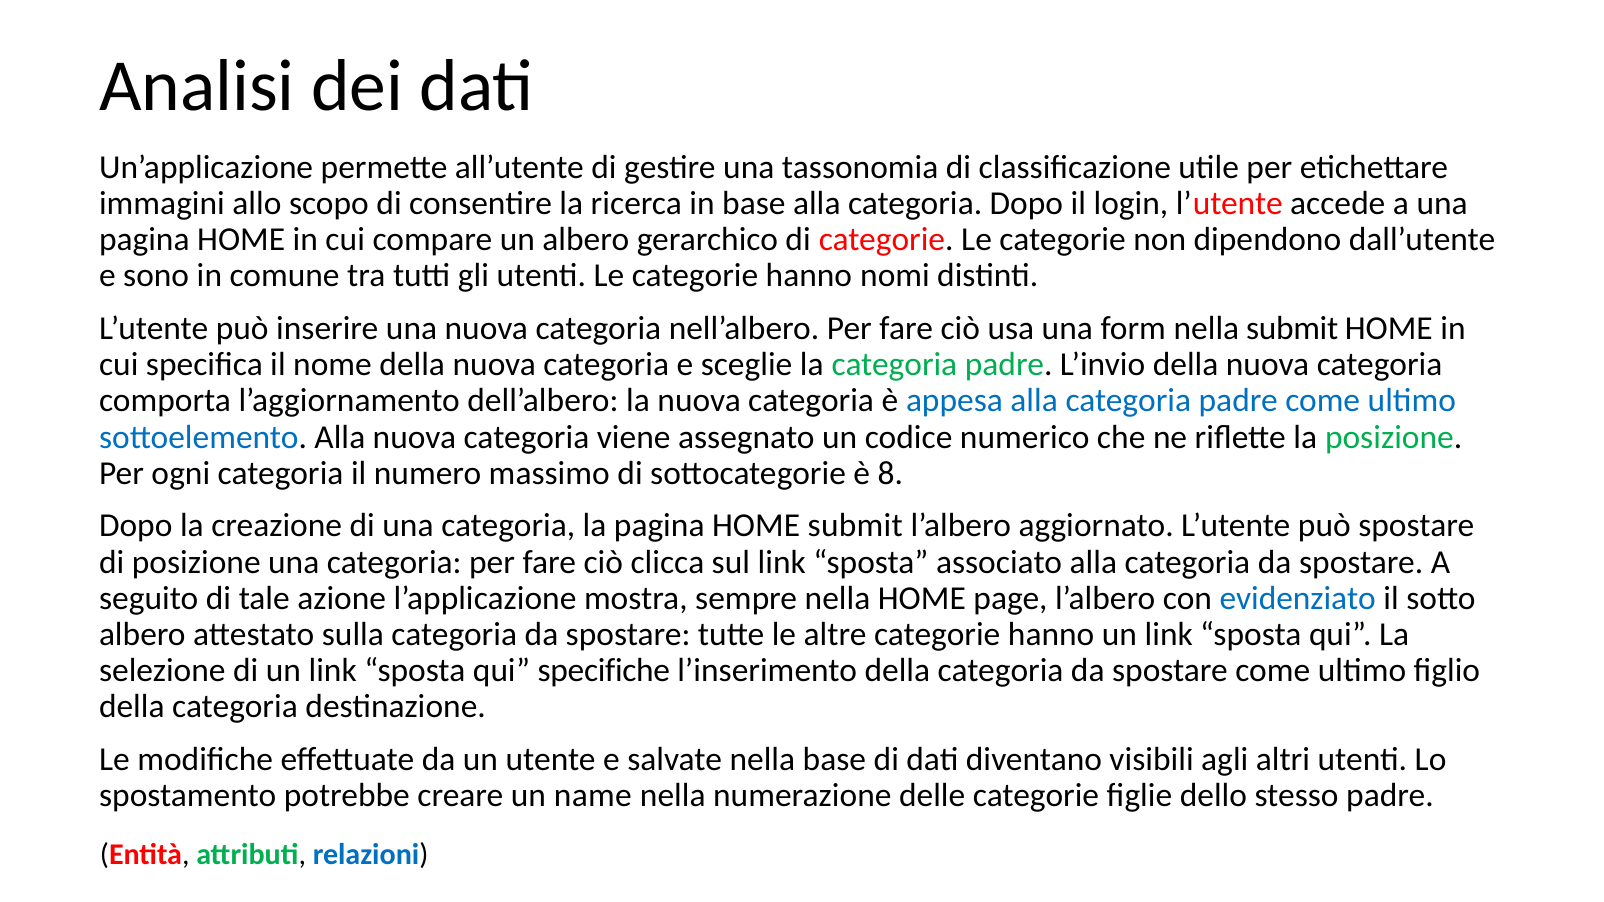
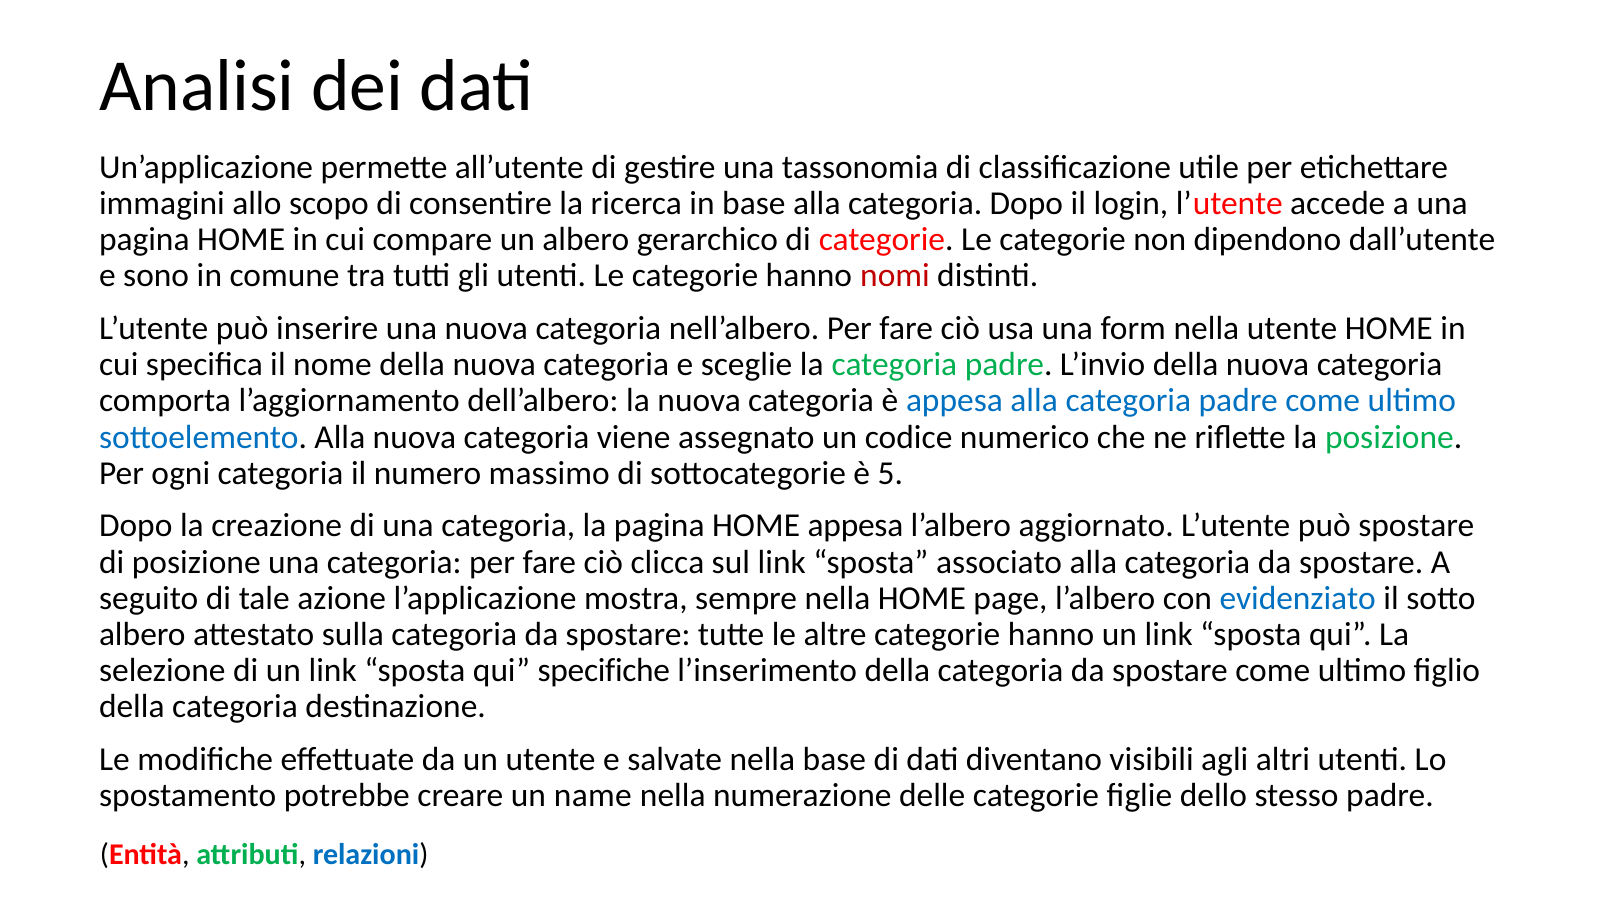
nomi colour: black -> red (895, 276)
nella submit: submit -> utente (1292, 329)
8: 8 -> 5 (890, 473)
HOME submit: submit -> appesa (856, 526)
